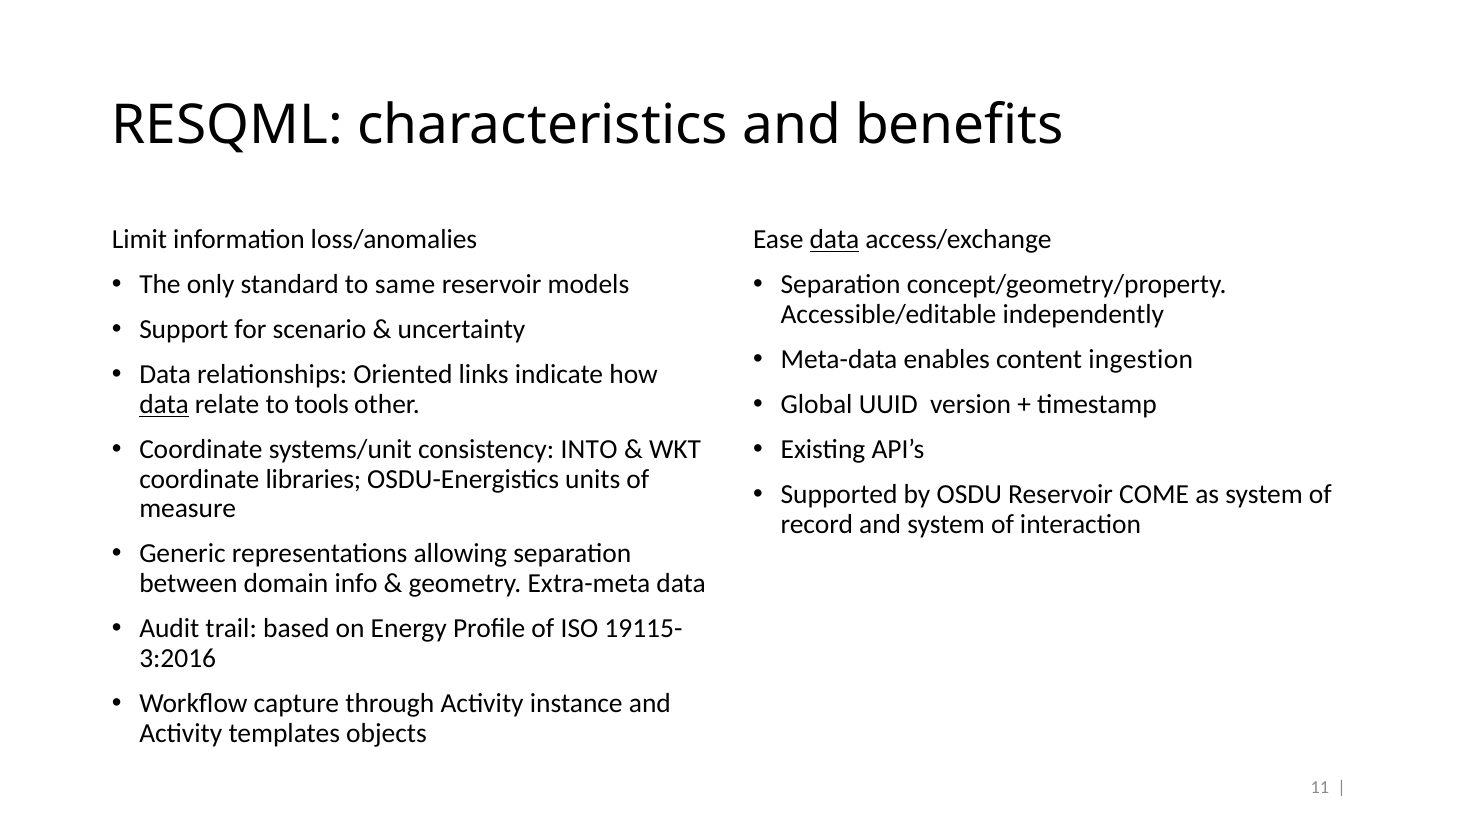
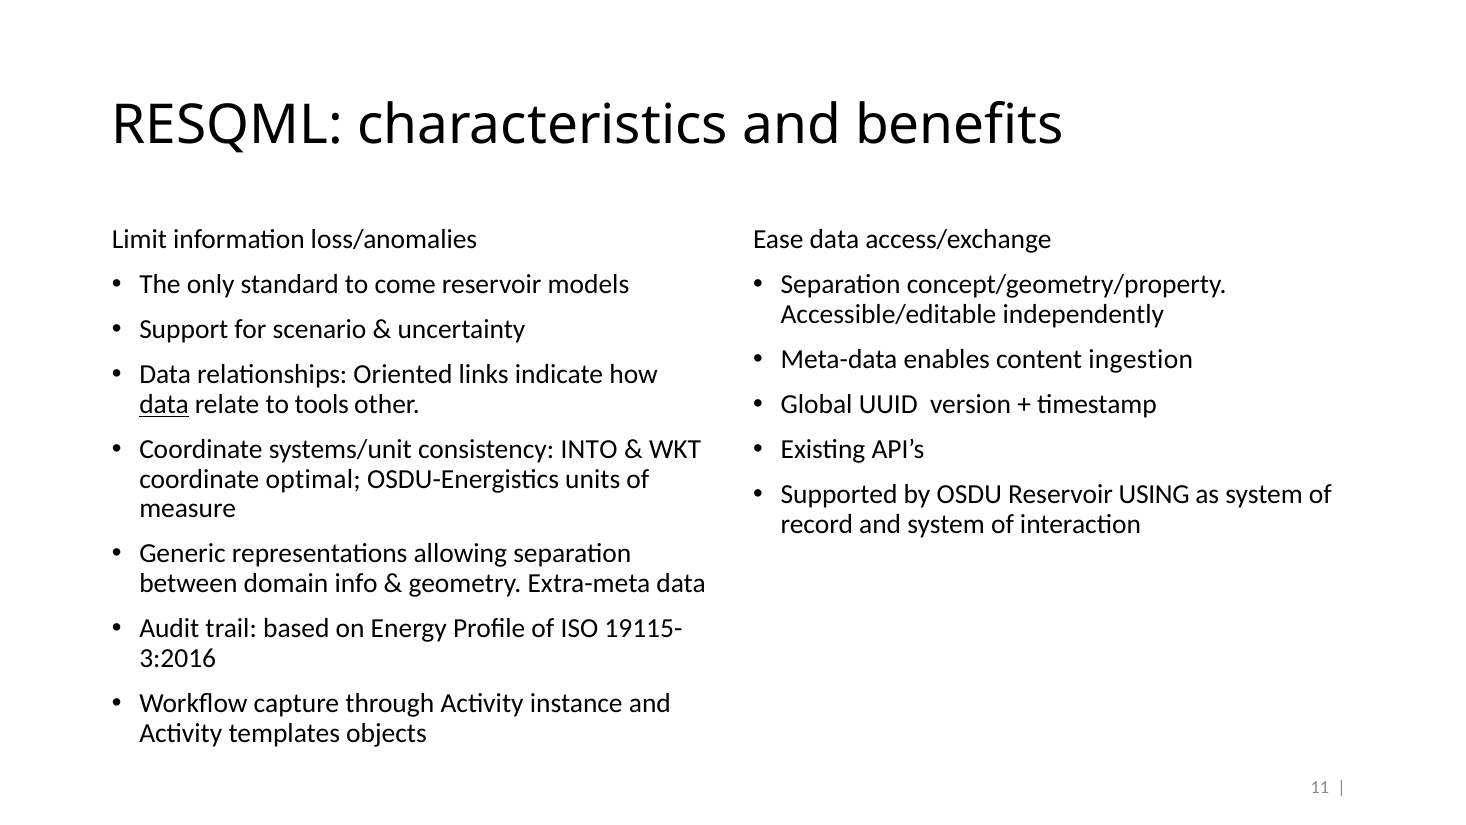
data underline: present -> none (834, 240)
same: same -> come (405, 285)
libraries: libraries -> optimal (313, 479)
COME: COME -> USING (1154, 494)
